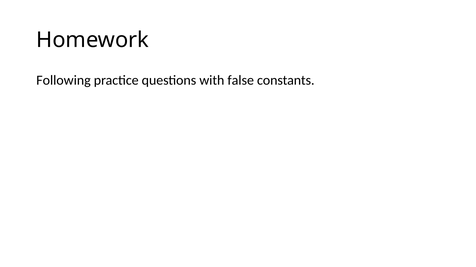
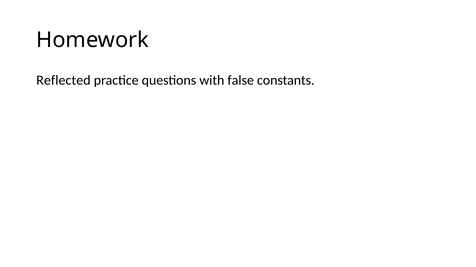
Following: Following -> Reflected (63, 80)
